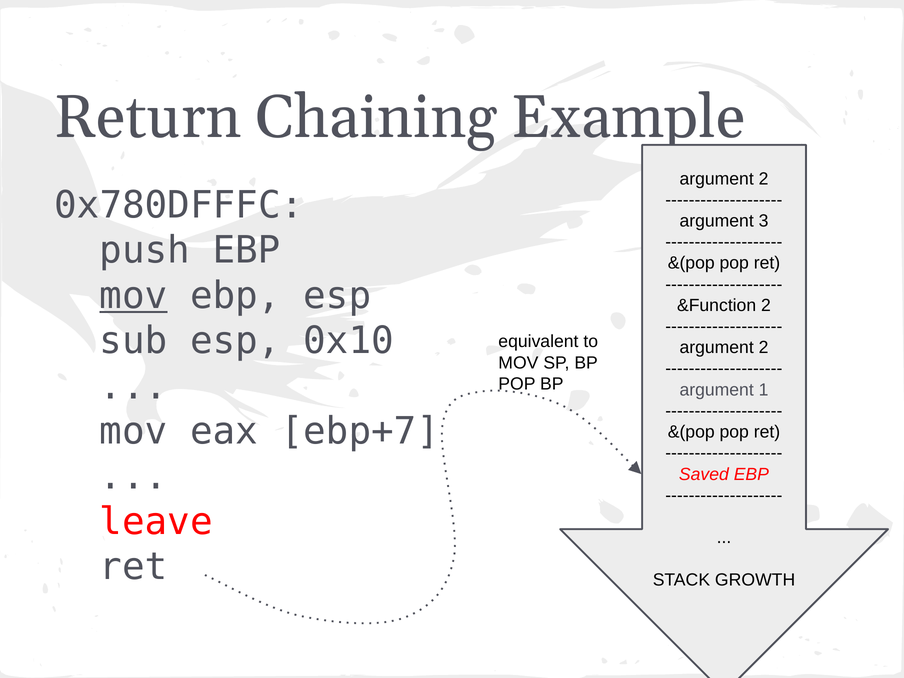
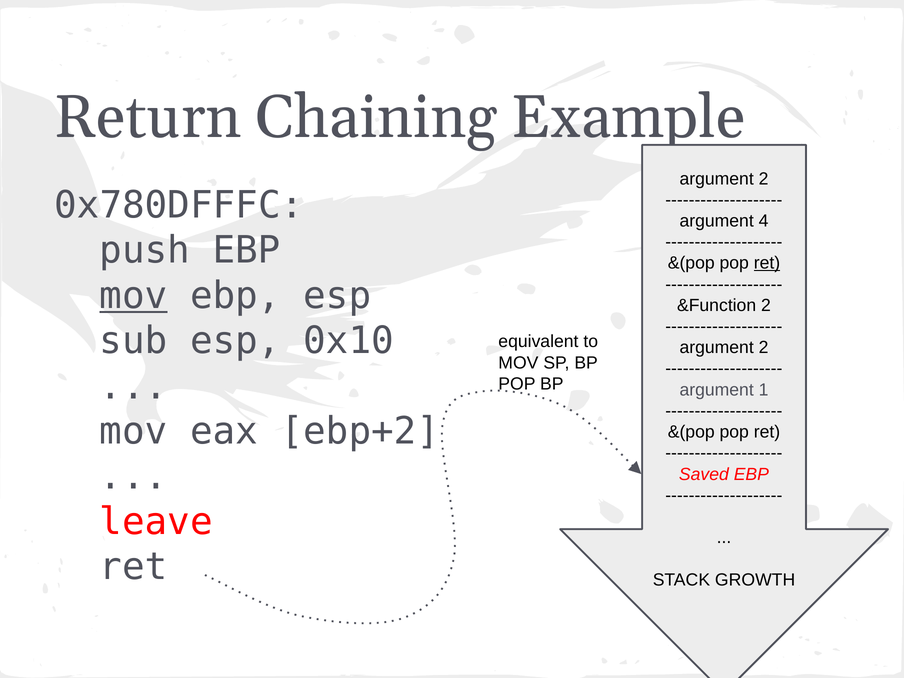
3: 3 -> 4 (764, 221)
ret underline: none -> present (767, 263)
ebp+7: ebp+7 -> ebp+2 (360, 431)
